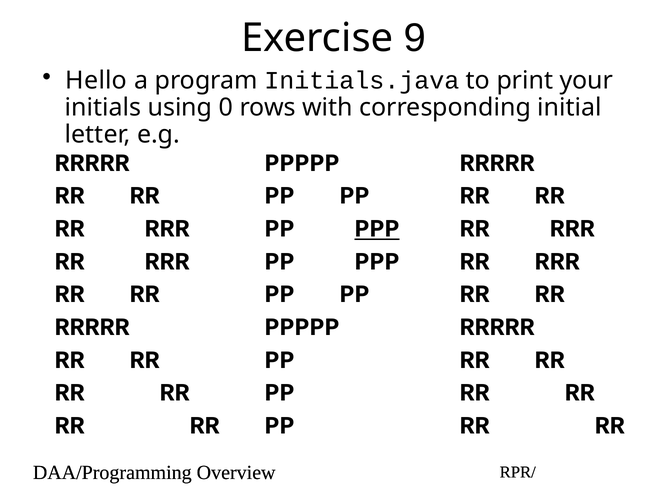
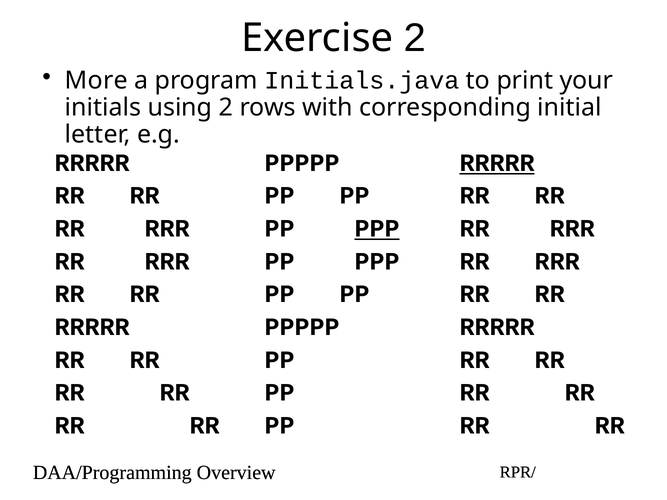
Exercise 9: 9 -> 2 (415, 38)
Hello: Hello -> More (96, 80)
using 0: 0 -> 2 (226, 108)
RRRRR underline: none -> present (497, 163)
